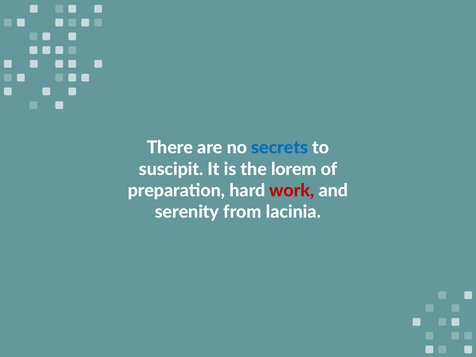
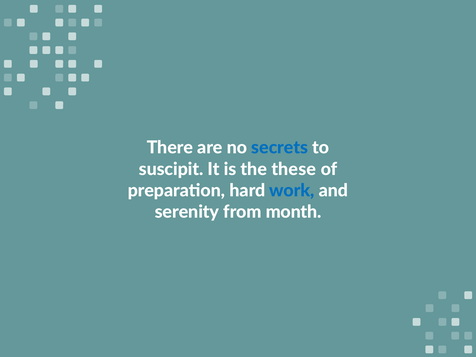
lorem: lorem -> these (294, 169)
work colour: red -> blue (292, 191)
lacinia: lacinia -> month (294, 212)
